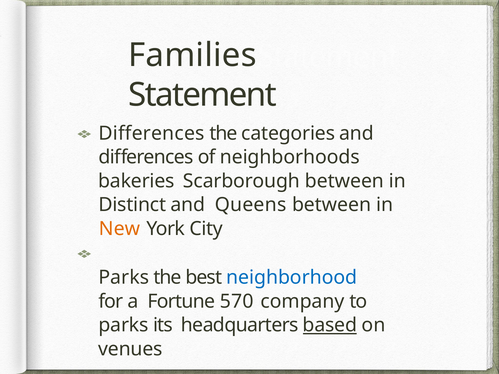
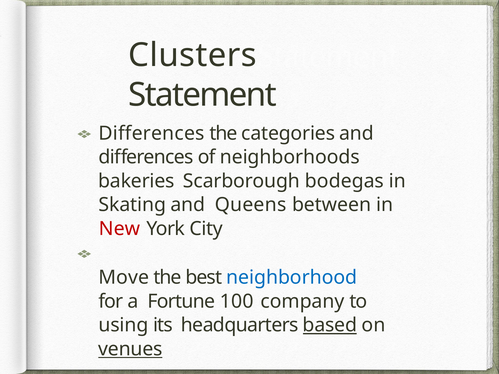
Families: Families -> Clusters (192, 55)
Scarborough between: between -> bodegas (344, 181)
Distinct: Distinct -> Skating (132, 205)
New colour: orange -> red (119, 229)
Parks: Parks -> Move (124, 278)
570: 570 -> 100 (237, 302)
parks: parks -> using (123, 325)
venues underline: none -> present (130, 349)
